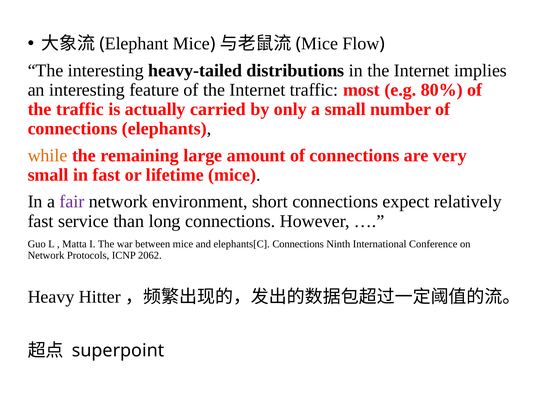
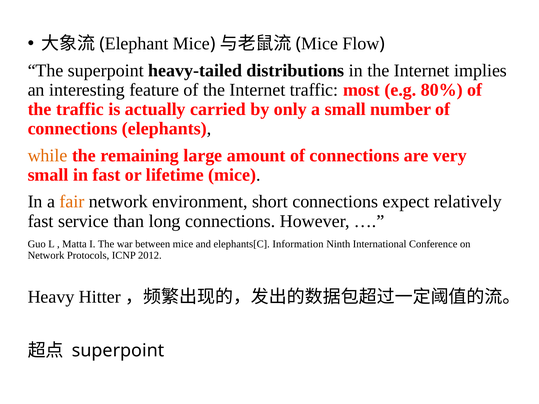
The interesting: interesting -> superpoint (106, 70)
fair colour: purple -> orange (72, 202)
elephants[C Connections: Connections -> Information (298, 244)
2062: 2062 -> 2012 (150, 255)
